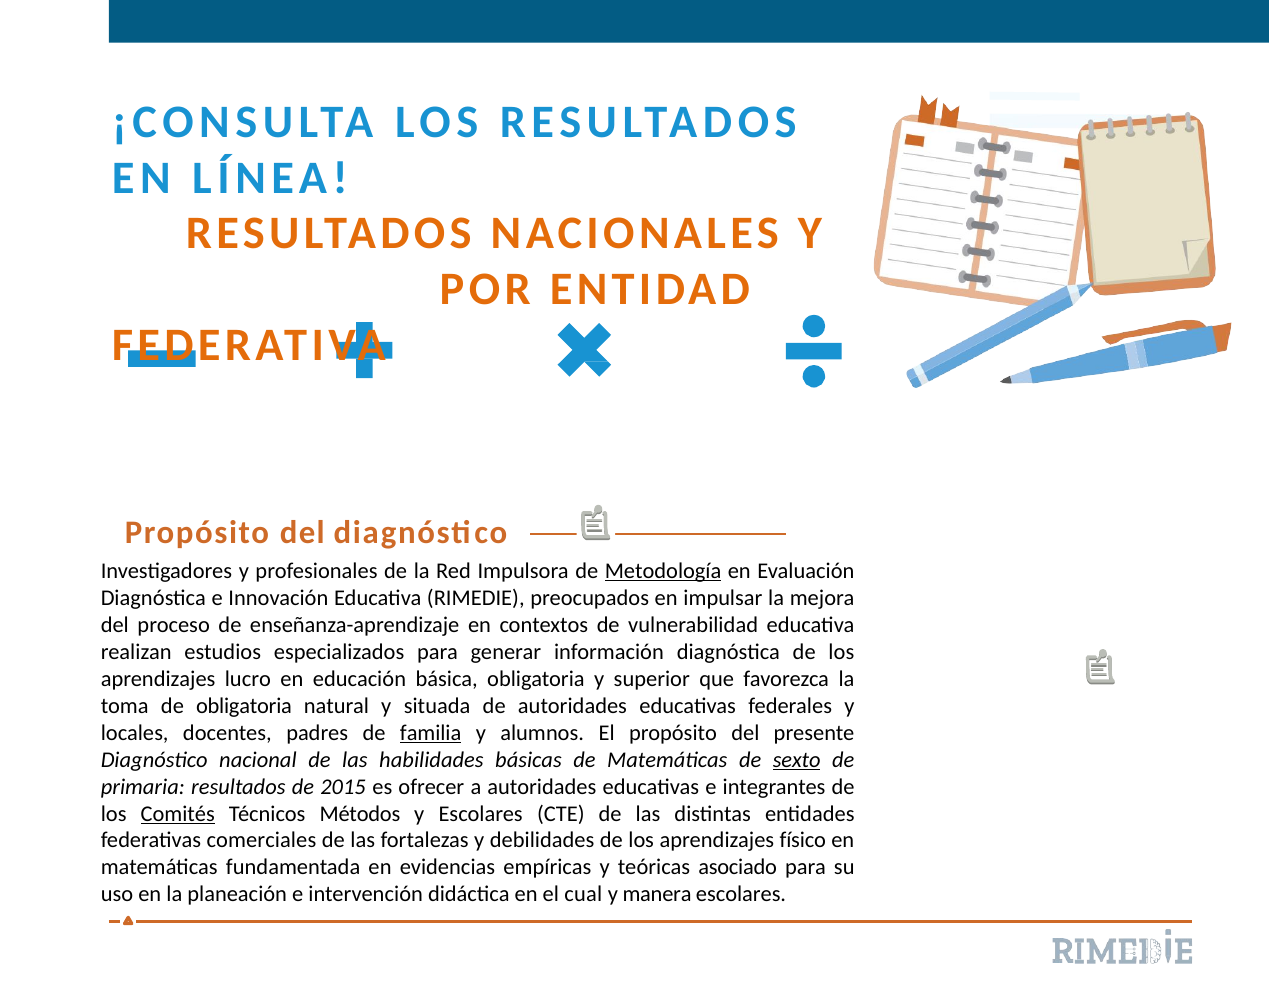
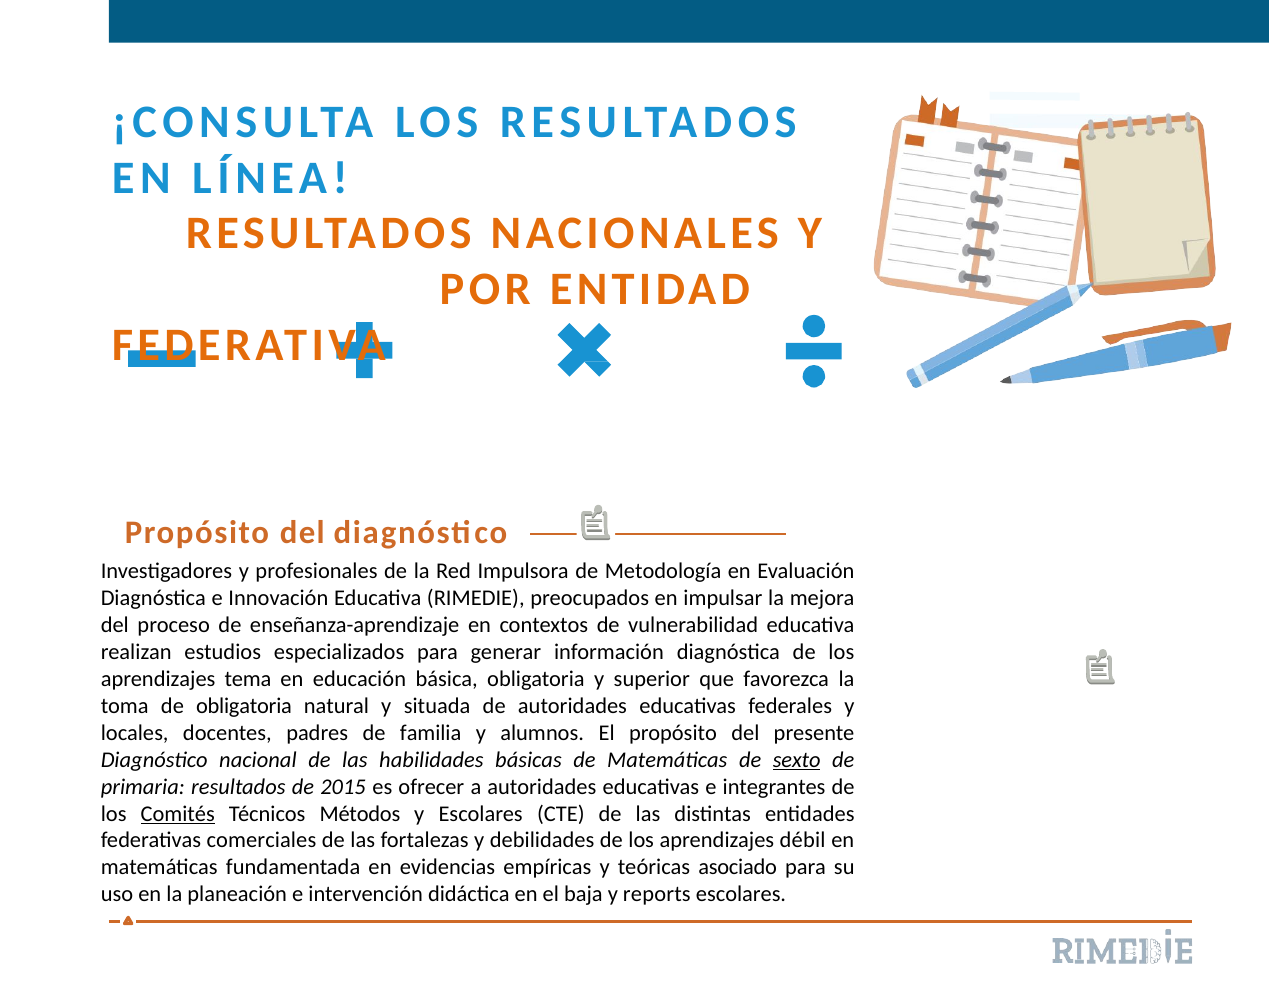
Metodología underline: present -> none (663, 571)
lucro: lucro -> tema (248, 679)
familia underline: present -> none (431, 732)
físico: físico -> débil (803, 840)
cual: cual -> baja (583, 894)
manera: manera -> reports (657, 894)
